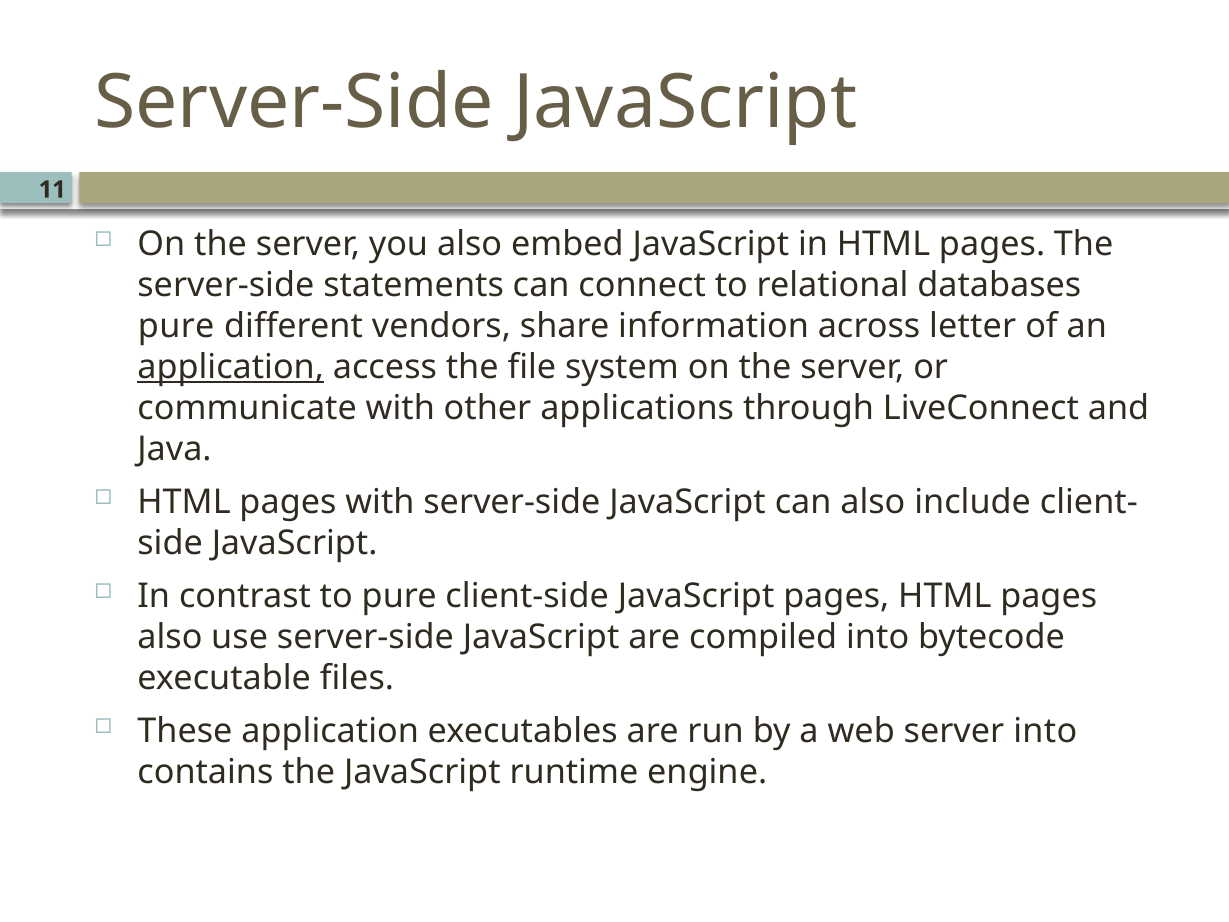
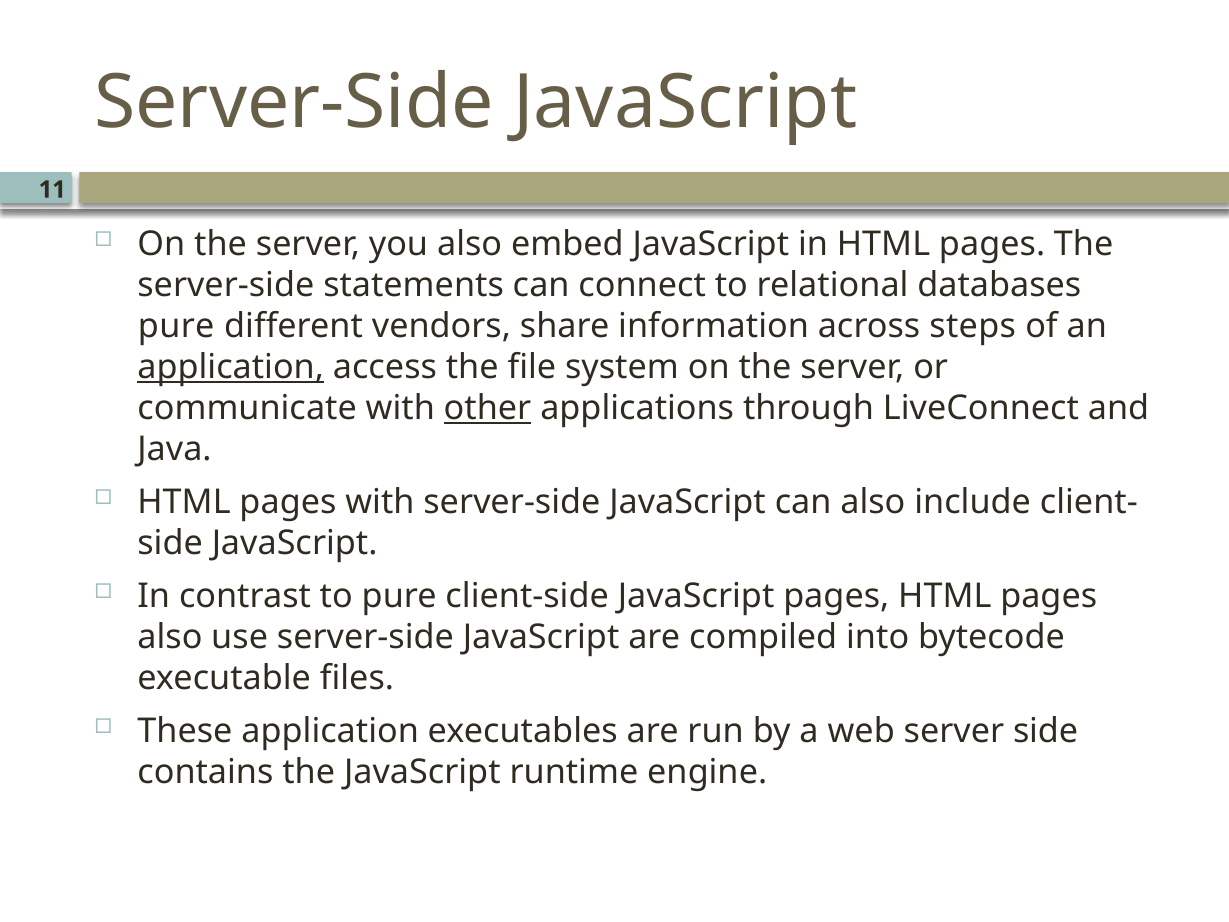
letter: letter -> steps (973, 326)
other underline: none -> present (488, 408)
server into: into -> side (1046, 731)
